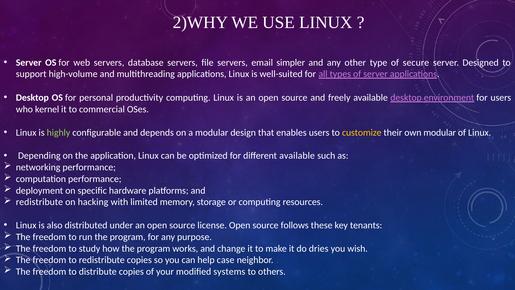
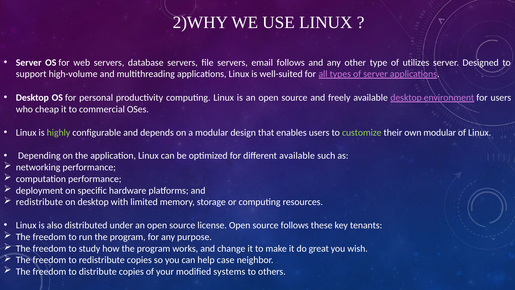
email simpler: simpler -> follows (291, 62)
secure: secure -> utilizes (416, 62)
kernel: kernel -> cheap (47, 109)
customize colour: yellow -> light green (362, 132)
on hacking: hacking -> desktop (93, 202)
dries: dries -> great (319, 248)
